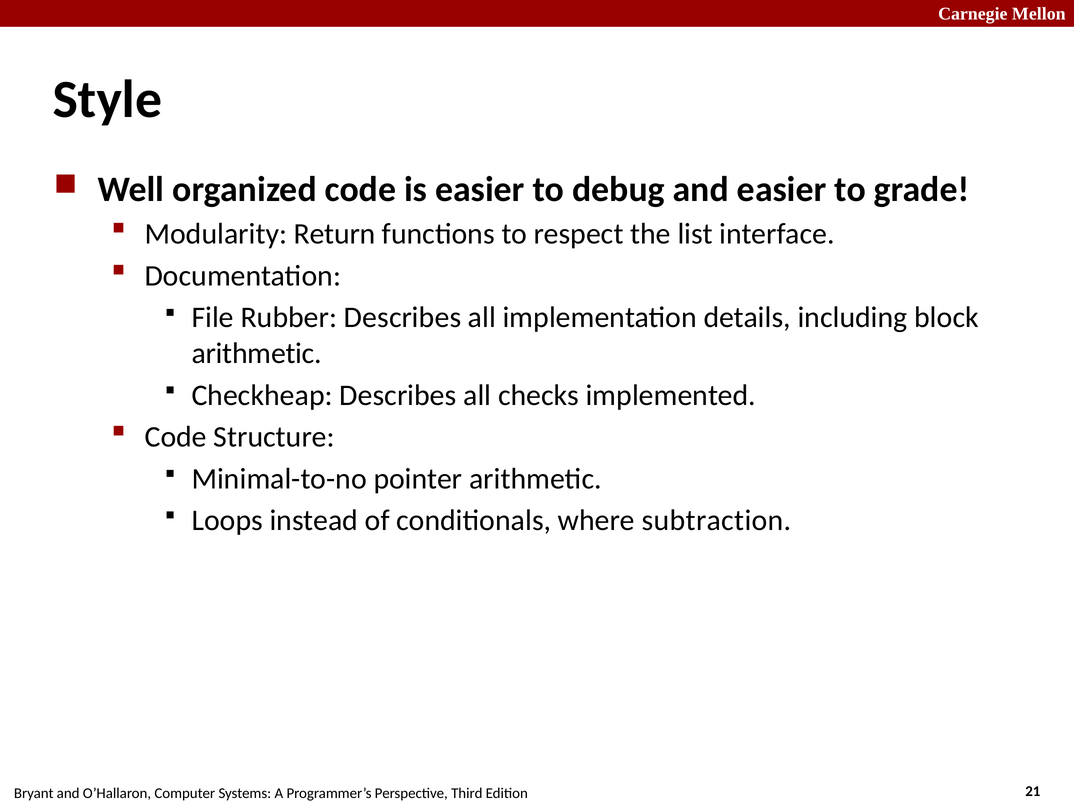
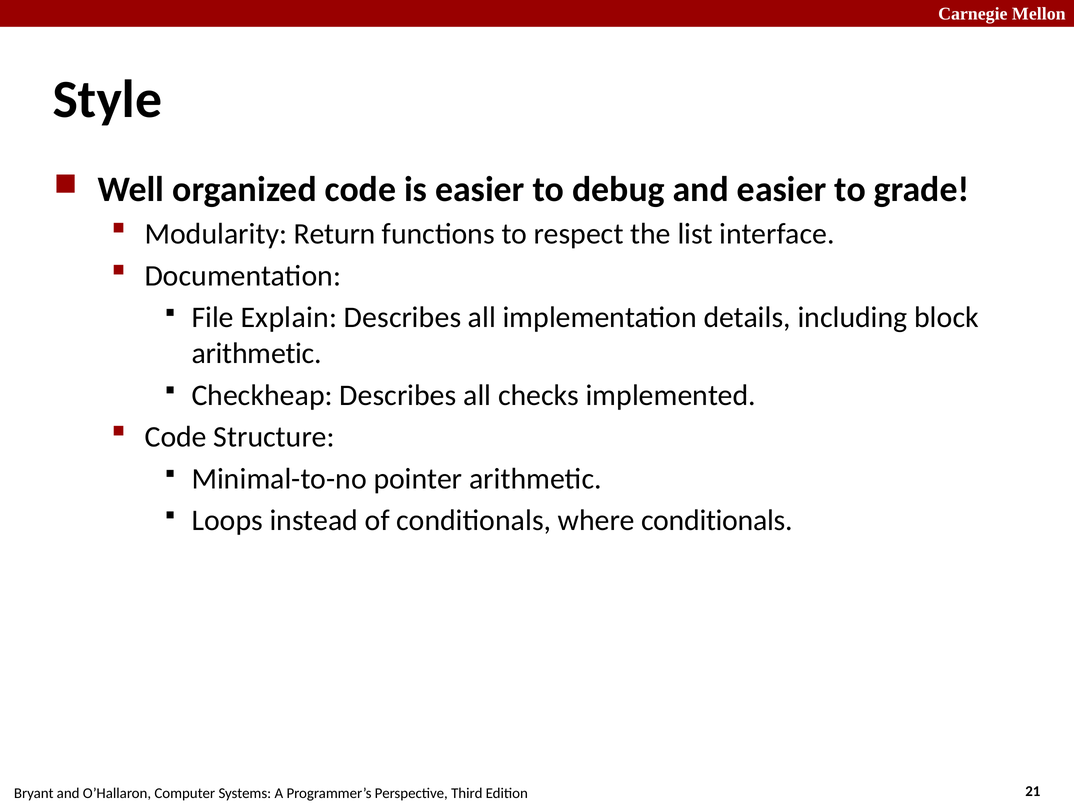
Rubber: Rubber -> Explain (289, 318)
where subtraction: subtraction -> conditionals (717, 521)
